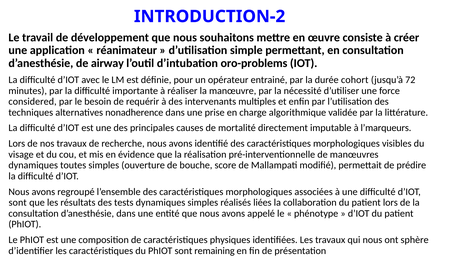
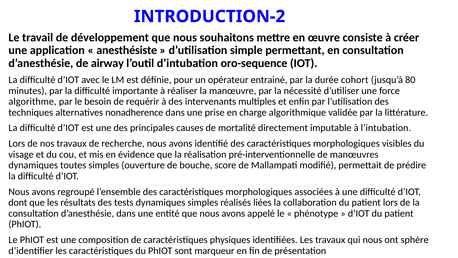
réanimateur: réanimateur -> anesthésiste (127, 50)
oro-problems: oro-problems -> oro-sequence (254, 63)
72: 72 -> 80 (410, 80)
considered: considered -> algorithme (33, 101)
l’marqueurs: l’marqueurs -> l’intubation (386, 128)
sont: sont -> dont (18, 202)
remaining: remaining -> marqueur (214, 250)
